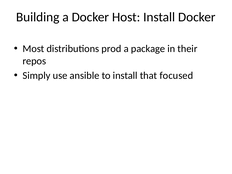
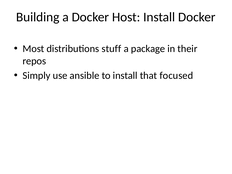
prod: prod -> stuff (111, 49)
